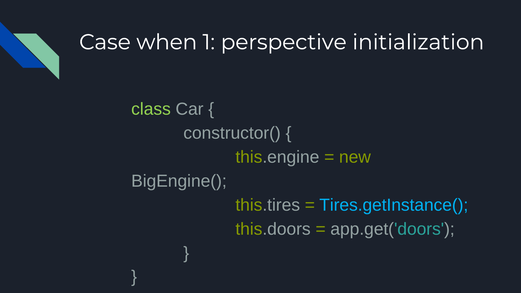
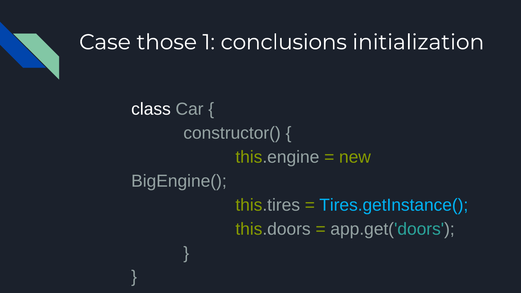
when: when -> those (167, 42)
perspective: perspective -> conclusions (284, 42)
class colour: light green -> white (151, 109)
